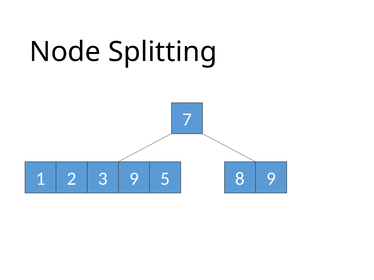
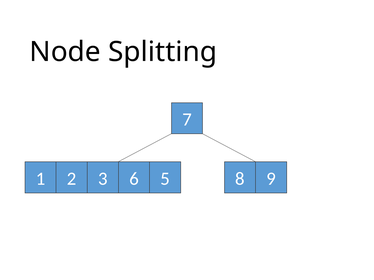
3 9: 9 -> 6 (134, 179)
